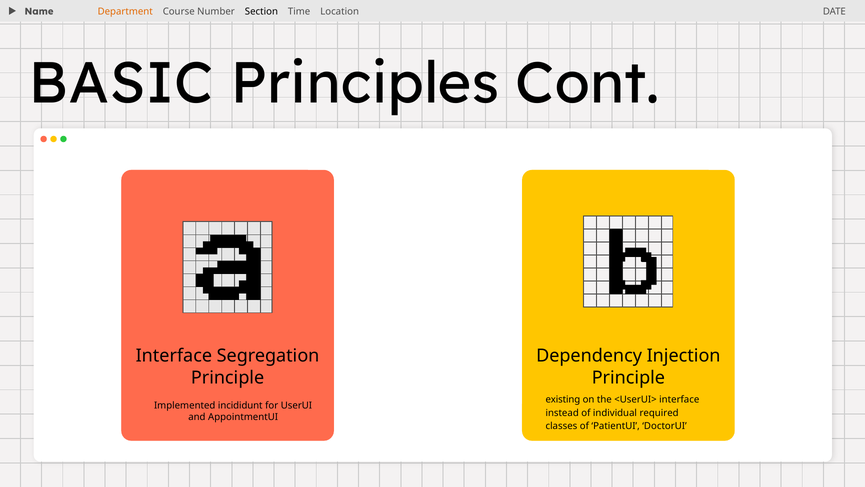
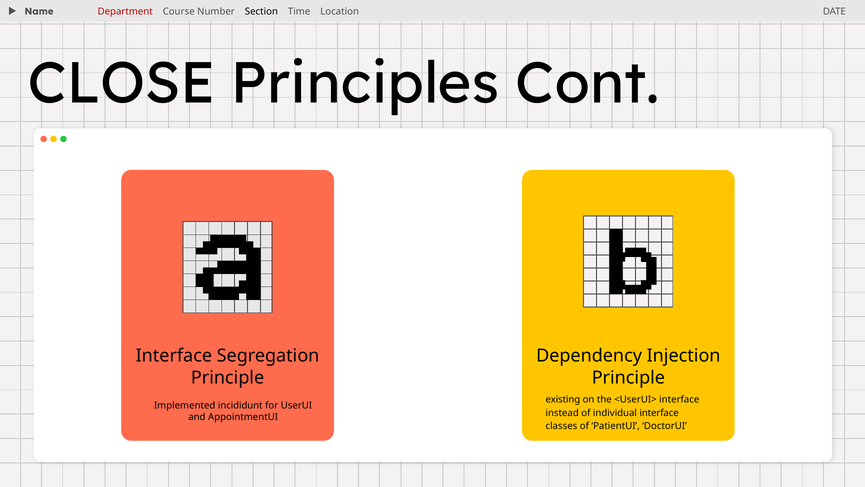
Department colour: orange -> red (125, 11)
BASIC: BASIC -> CLOSE (122, 84)
individual required: required -> interface (659, 413)
